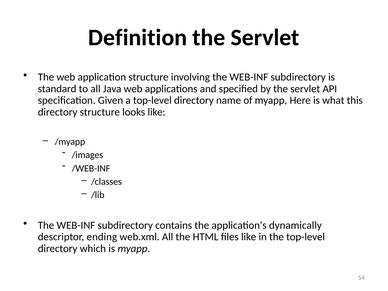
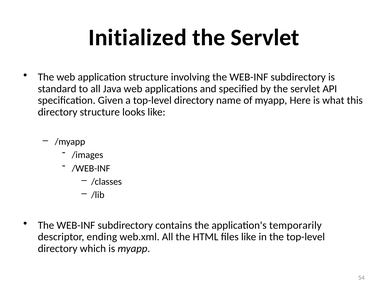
Definition: Definition -> Initialized (138, 38)
dynamically: dynamically -> temporarily (295, 225)
